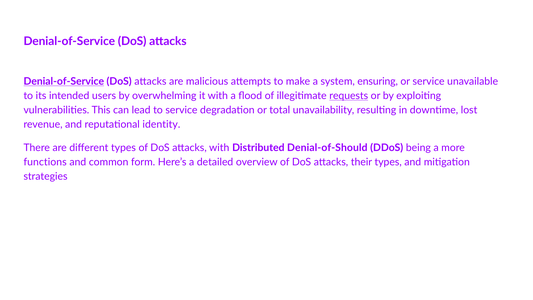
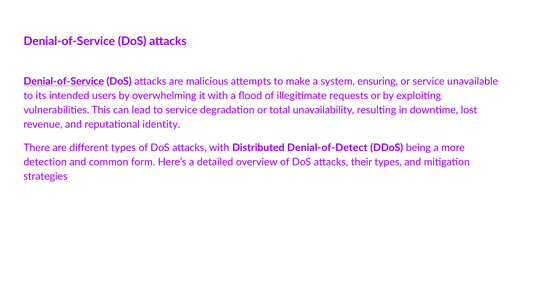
requests underline: present -> none (349, 96)
Denial-of-Should: Denial-of-Should -> Denial-of-Detect (327, 148)
functions: functions -> detection (45, 162)
